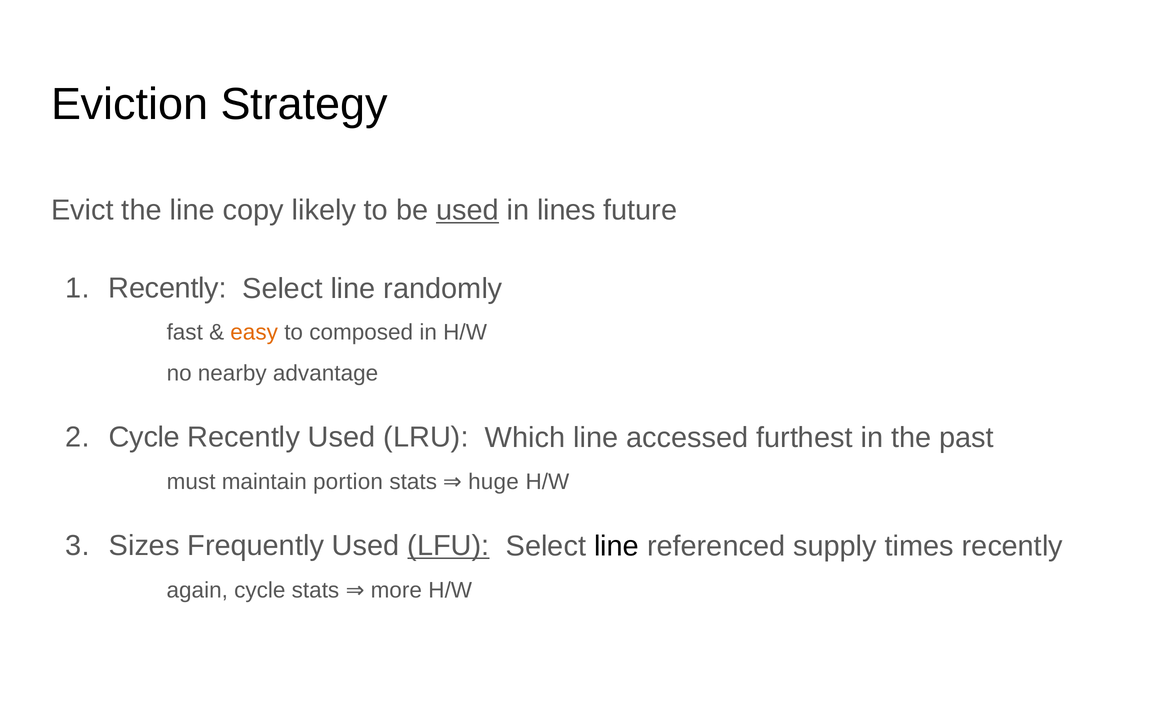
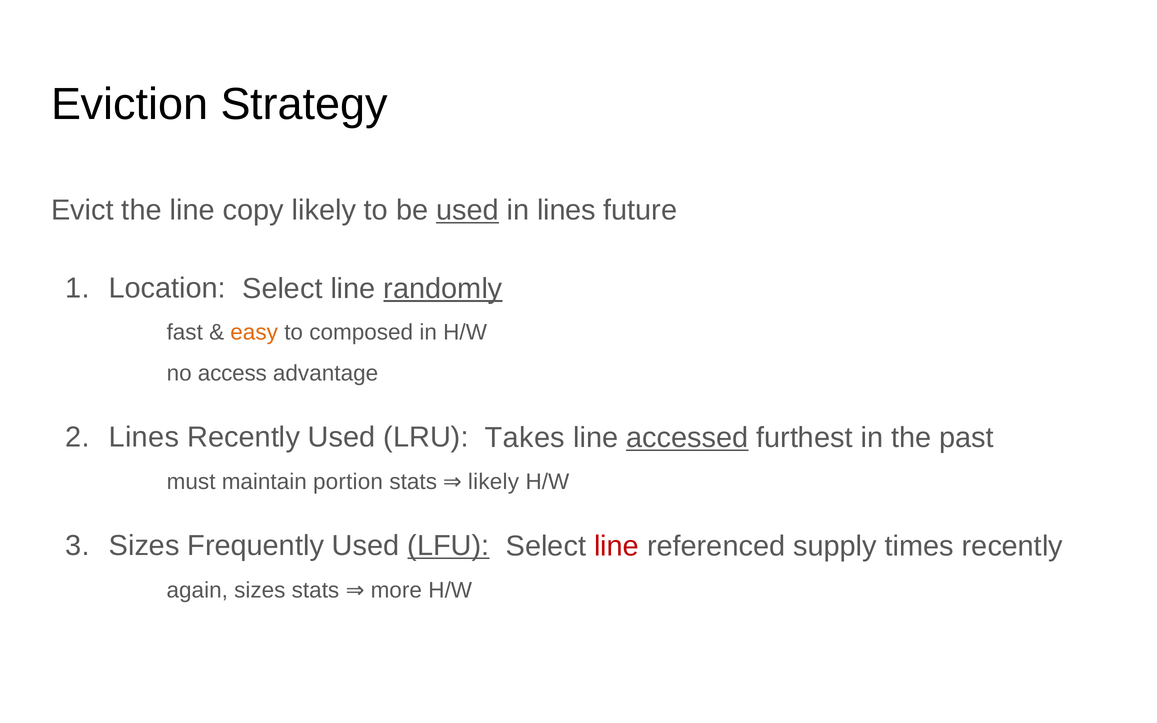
Recently: Recently -> Location (167, 288)
randomly underline: none -> present (443, 289)
nearby: nearby -> access (232, 373)
Cycle: Cycle -> Lines (144, 437)
Which: Which -> Takes (525, 438)
accessed underline: none -> present (687, 438)
huge: huge -> likely (494, 482)
line colour: black -> red (617, 546)
again cycle: cycle -> sizes (260, 590)
